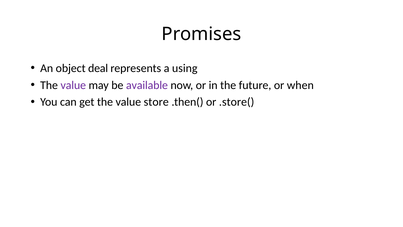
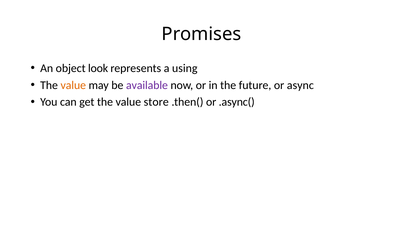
deal: deal -> look (98, 68)
value colour: purple -> orange (73, 85)
when: when -> async (300, 85)
.store(: .store( -> .async( (237, 102)
